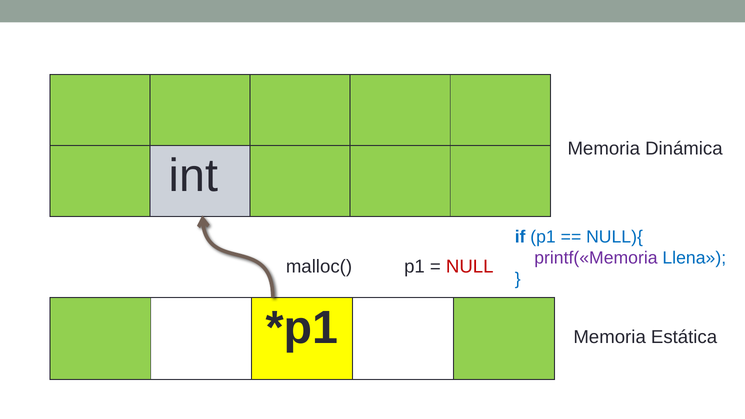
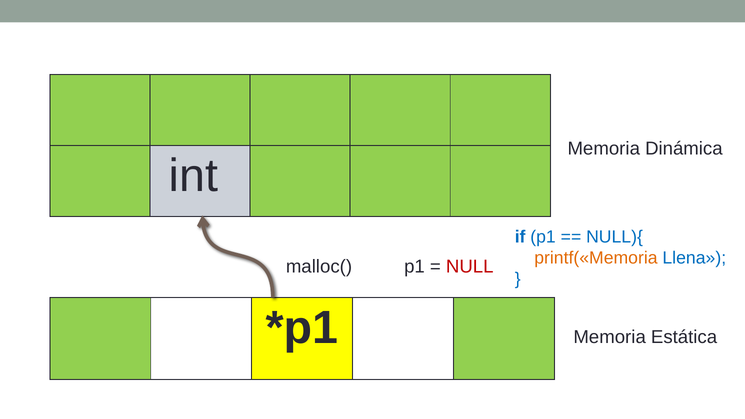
printf(«Memoria colour: purple -> orange (596, 258)
